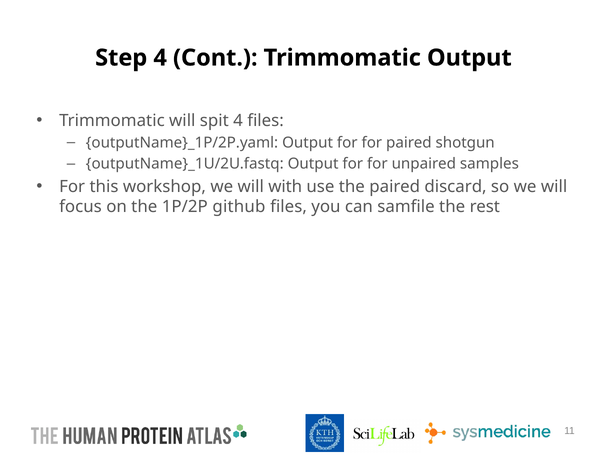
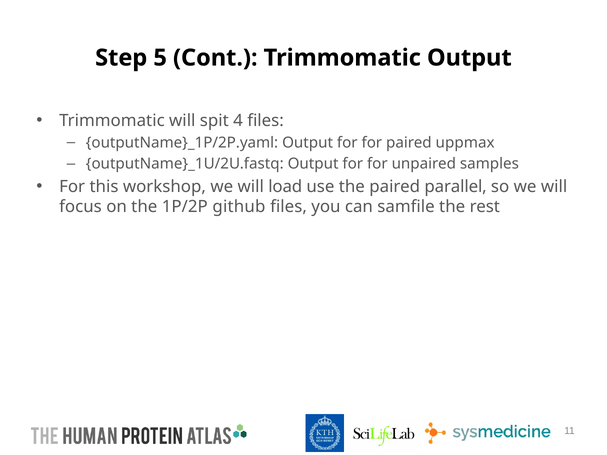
Step 4: 4 -> 5 (160, 58)
shotgun: shotgun -> uppmax (465, 143)
with: with -> load (285, 187)
discard: discard -> parallel (456, 187)
